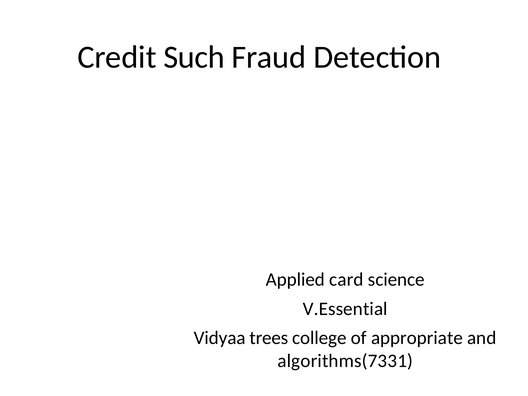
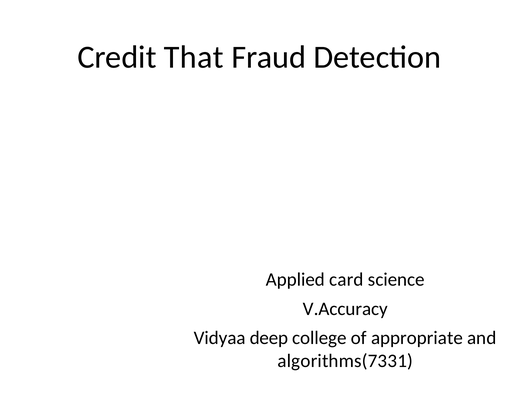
Such: Such -> That (194, 57)
V.Essential: V.Essential -> V.Accuracy (345, 309)
trees: trees -> deep (269, 338)
